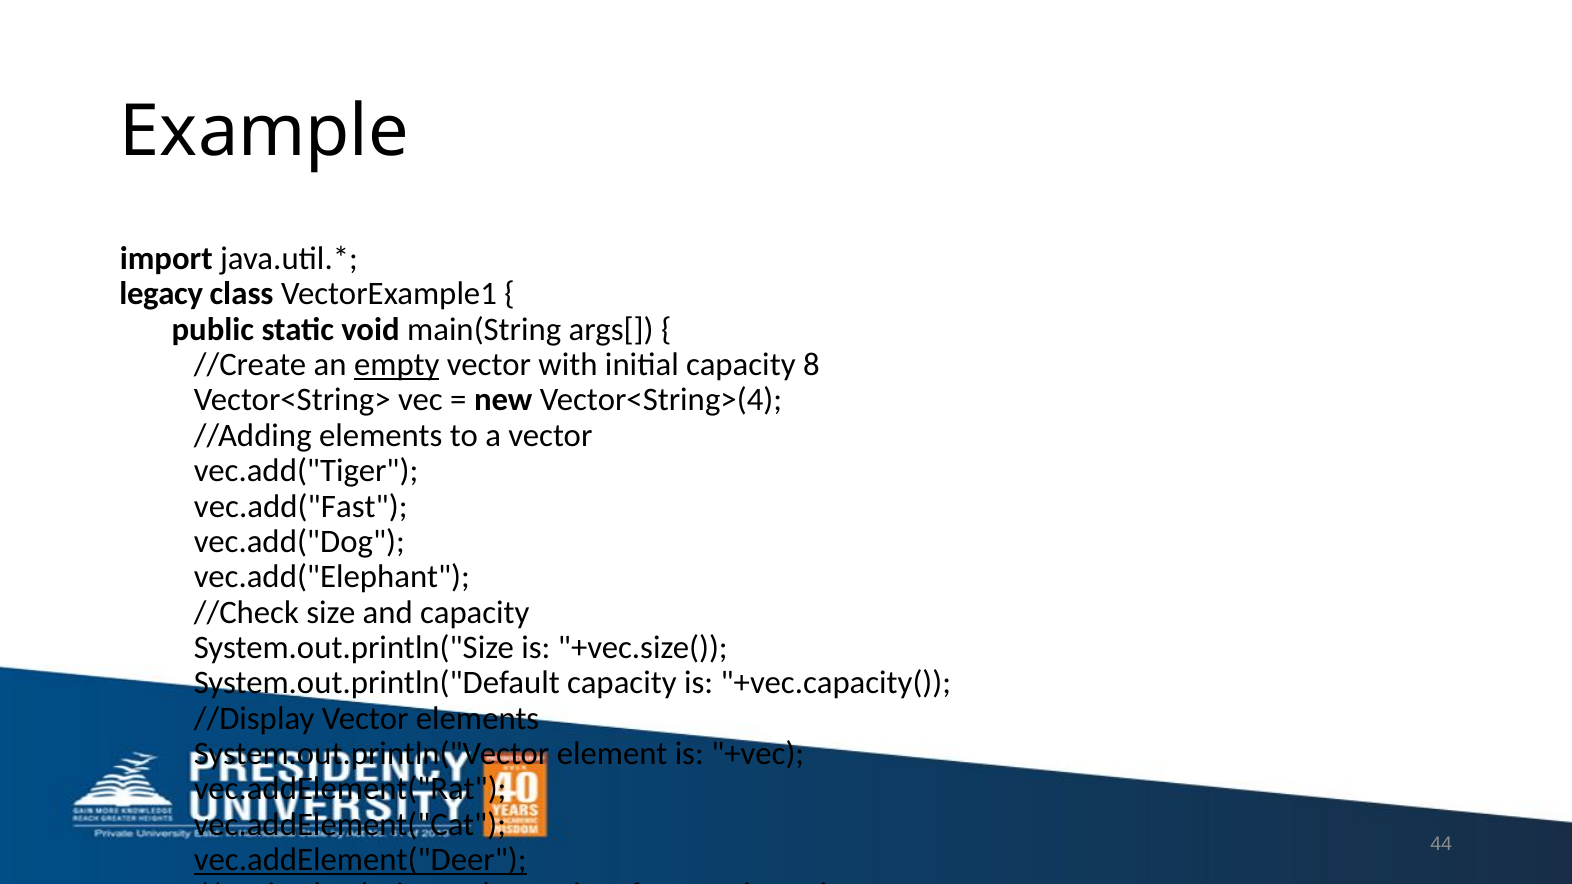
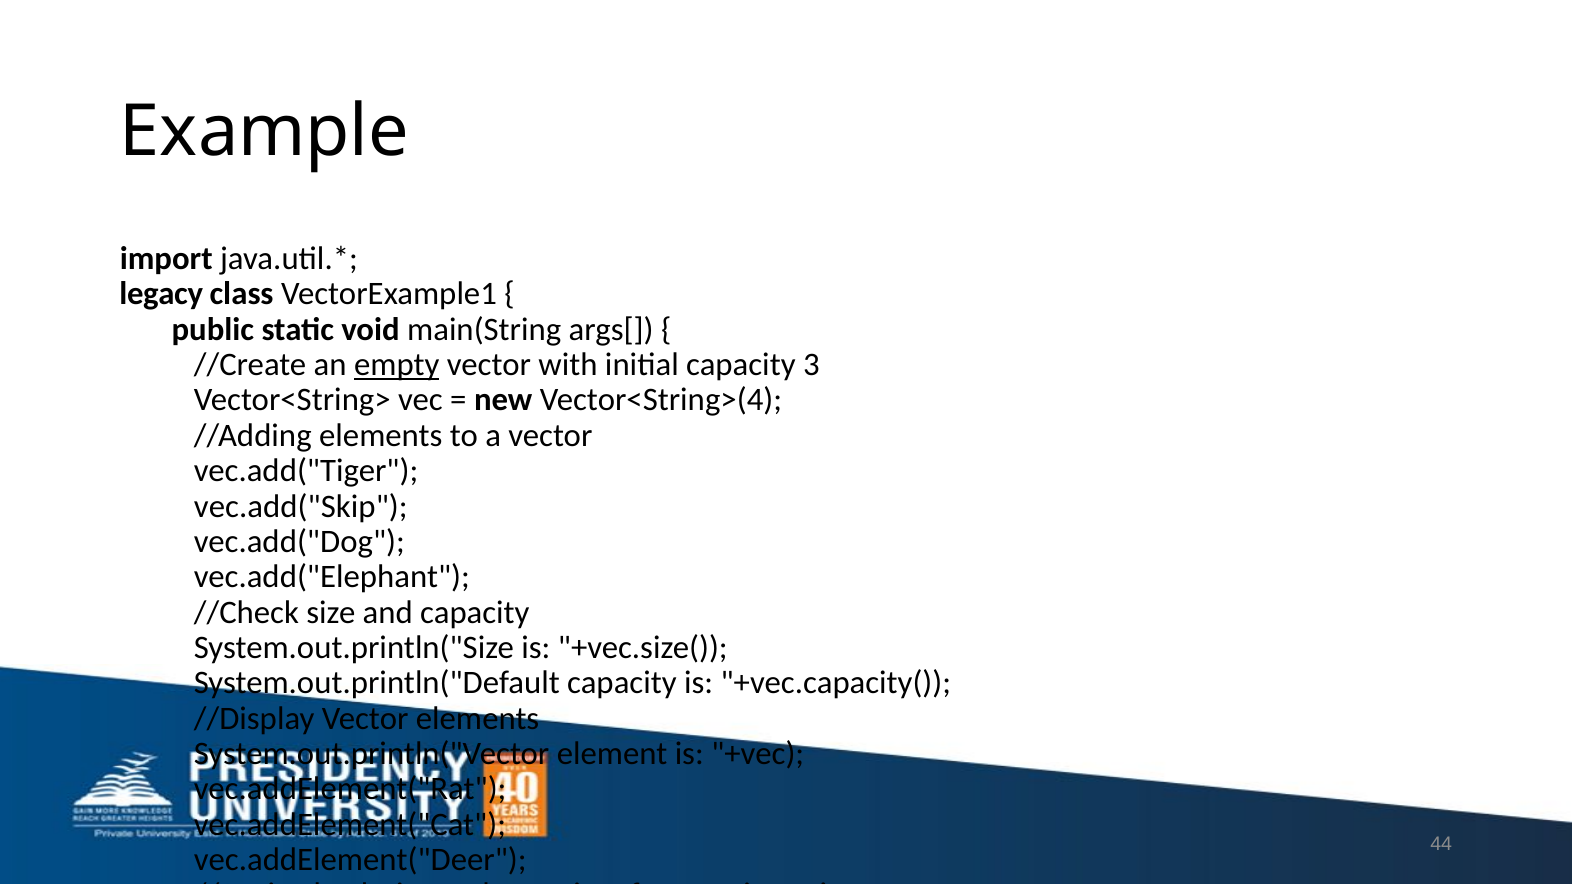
8: 8 -> 3 (811, 365)
vec.add("Fast: vec.add("Fast -> vec.add("Skip (301, 506)
vec.addElement("Deer underline: present -> none (360, 860)
